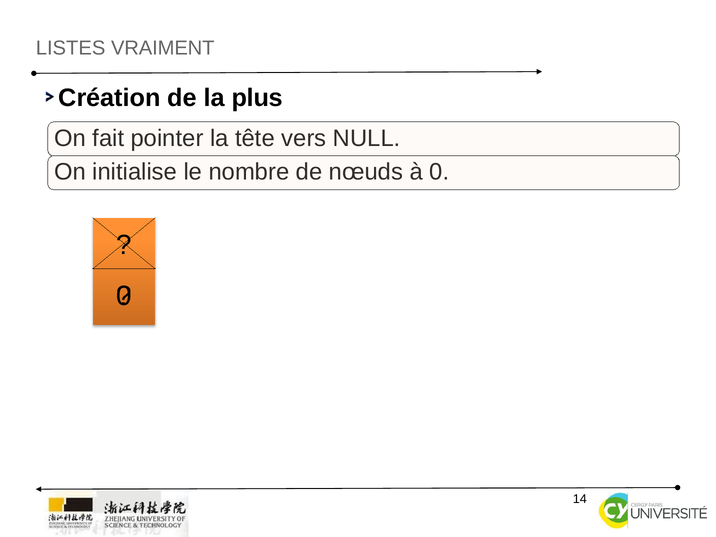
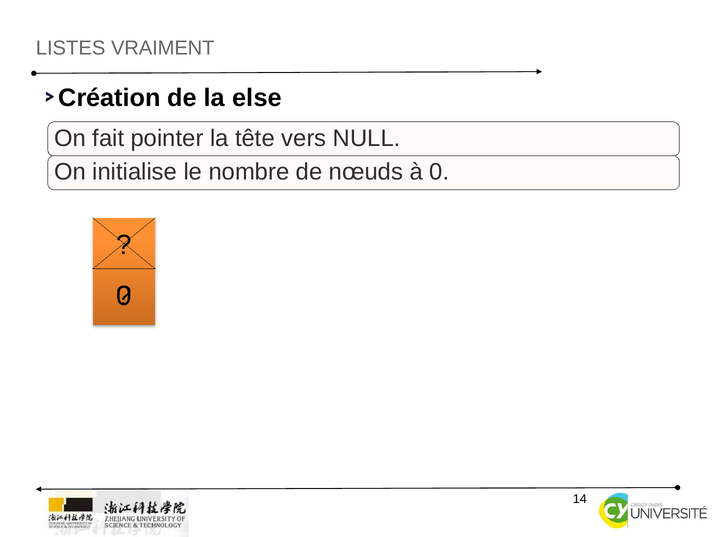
plus: plus -> else (257, 98)
